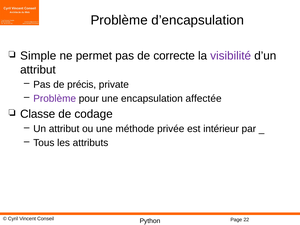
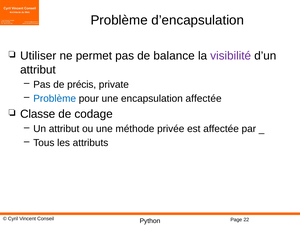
Simple: Simple -> Utiliser (38, 56)
correcte: correcte -> balance (174, 56)
Problème colour: purple -> blue (55, 99)
est intérieur: intérieur -> affectée (221, 129)
